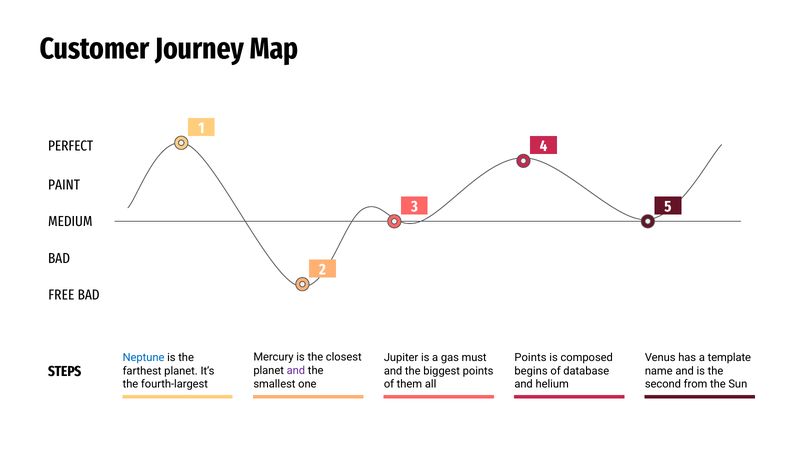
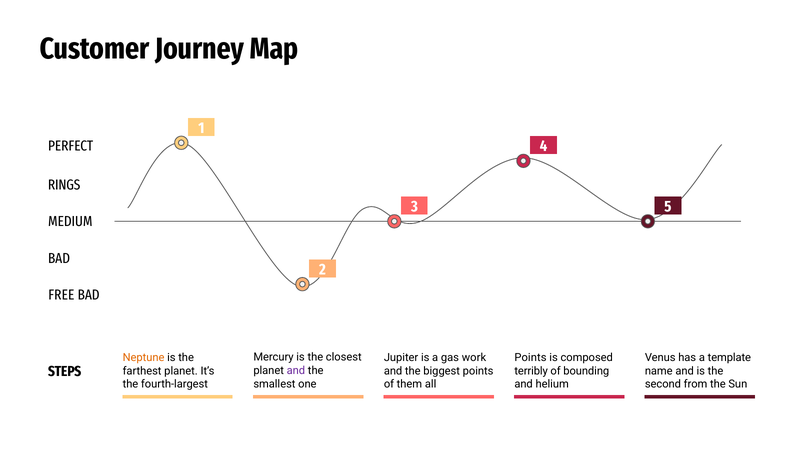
PAINT: PAINT -> RINGS (64, 185)
Neptune colour: blue -> orange (144, 358)
must: must -> work (474, 358)
begins: begins -> terribly (531, 371)
database: database -> bounding (586, 371)
